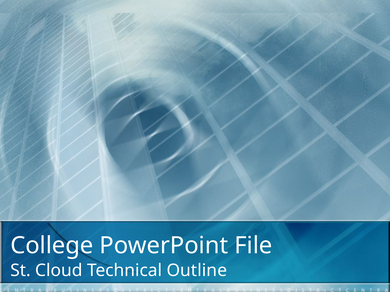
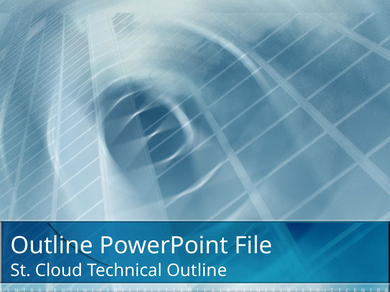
College: College -> Outline (52, 246)
